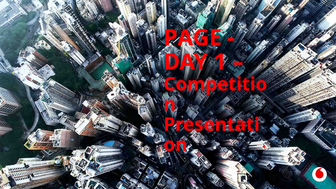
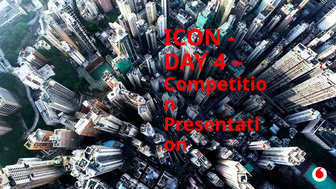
PAGE: PAGE -> ICON (193, 38)
1: 1 -> 4 (220, 62)
